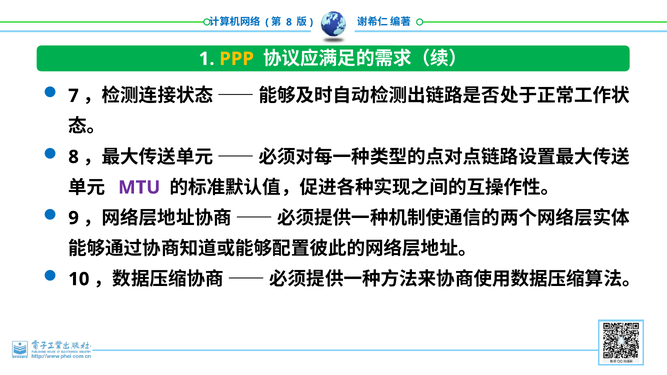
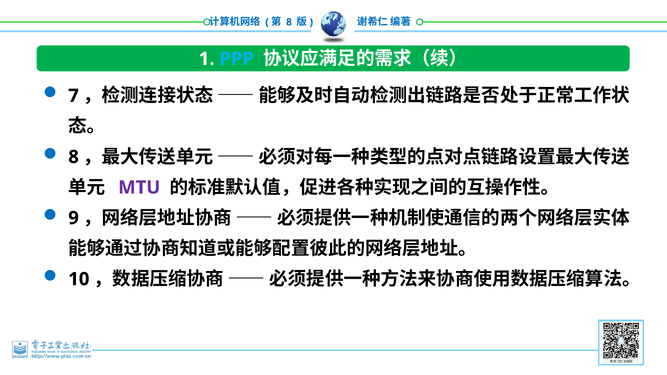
PPP colour: yellow -> light blue (237, 59)
